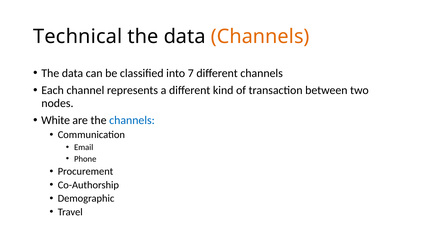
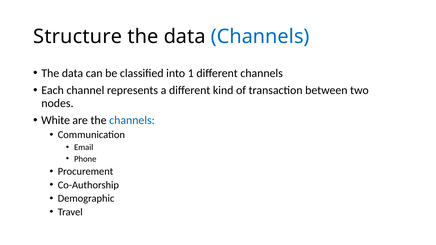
Technical: Technical -> Structure (78, 37)
Channels colour: orange -> blue (260, 37)
7: 7 -> 1 (191, 73)
